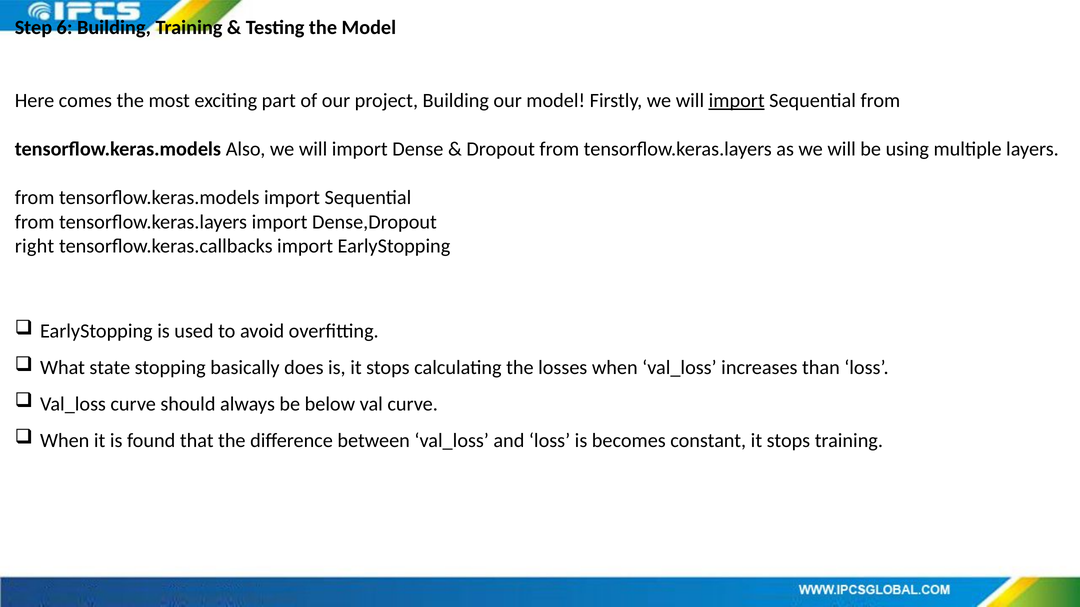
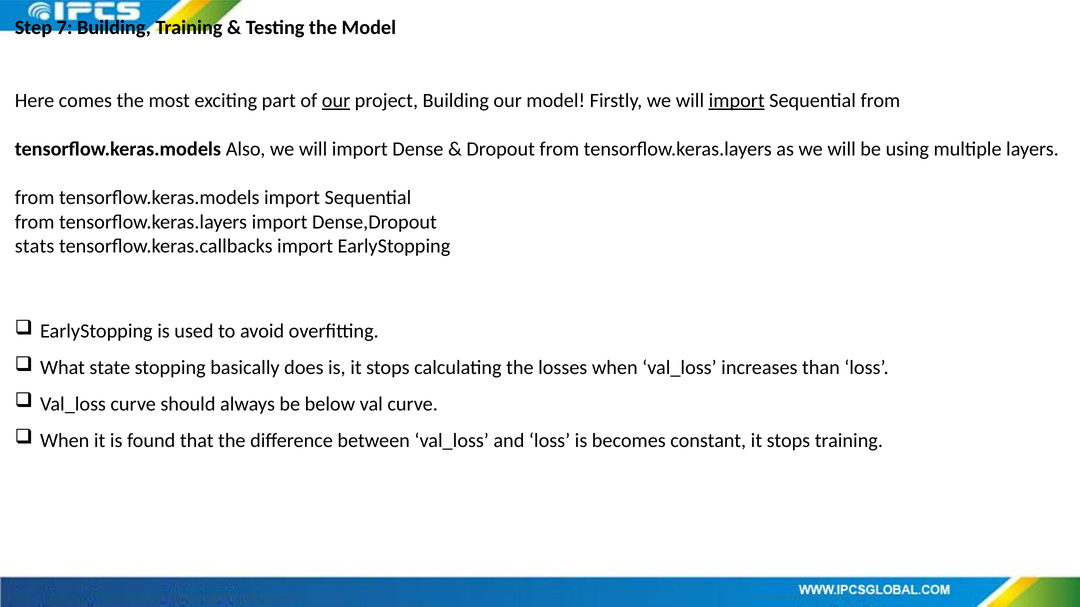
6: 6 -> 7 (65, 28)
our underline: none -> present (336, 101)
right: right -> stats (35, 246)
